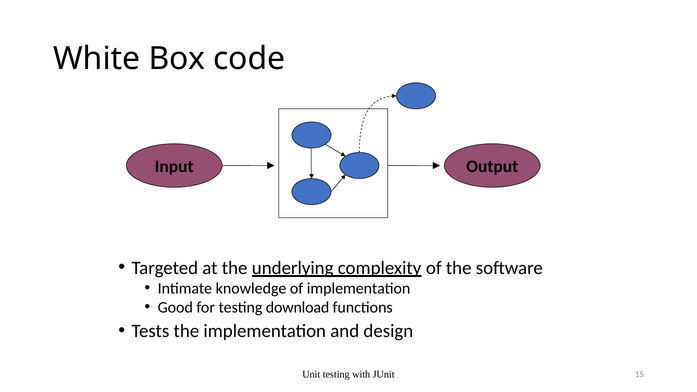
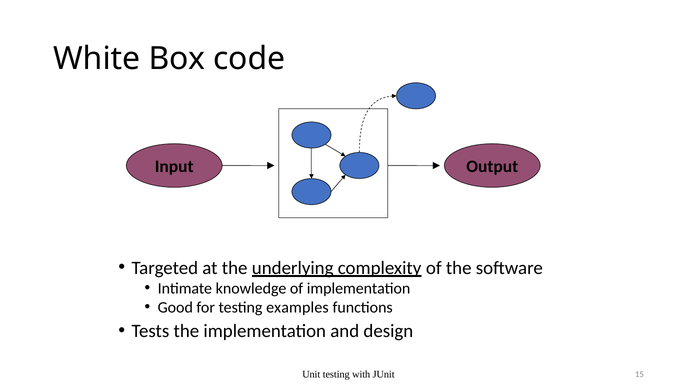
download: download -> examples (297, 307)
